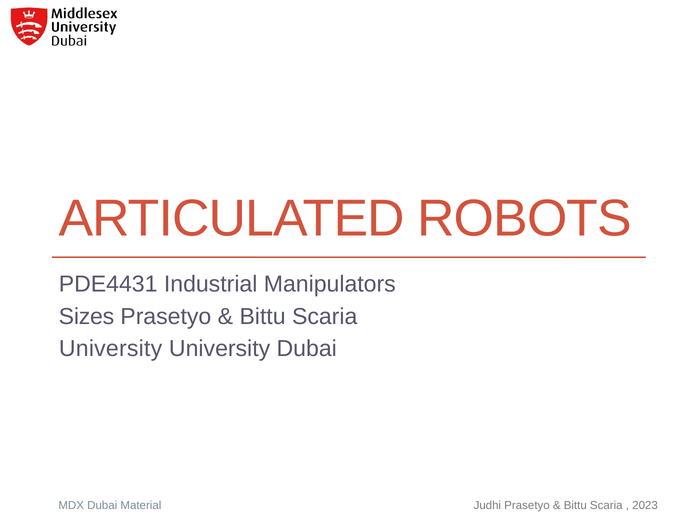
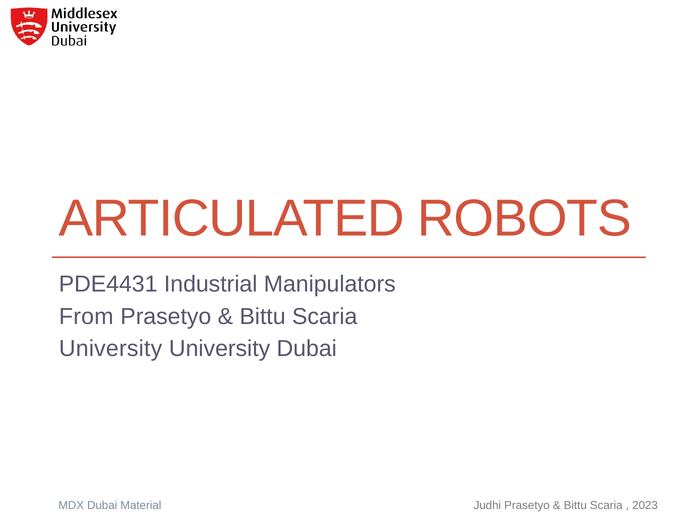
Sizes: Sizes -> From (86, 316)
